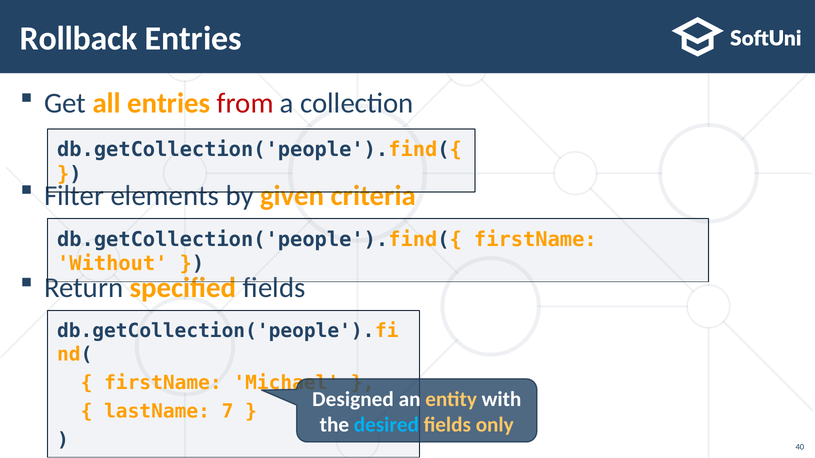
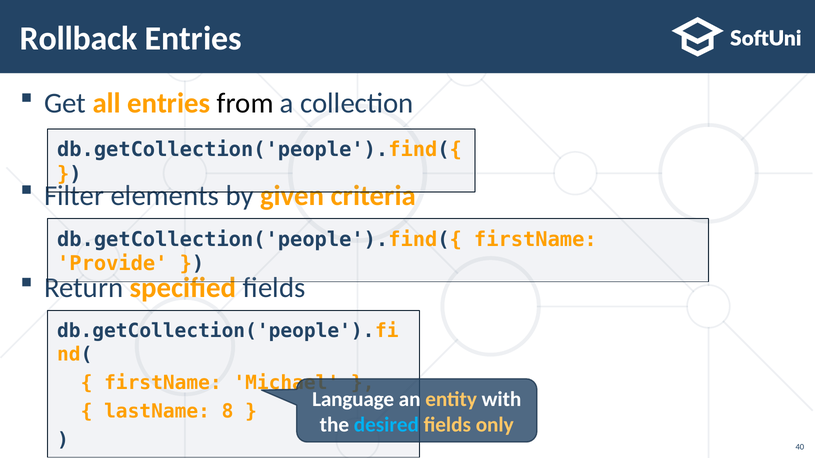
from colour: red -> black (245, 103)
Without: Without -> Provide (112, 264)
Designed: Designed -> Language (353, 400)
7: 7 -> 8 (228, 412)
